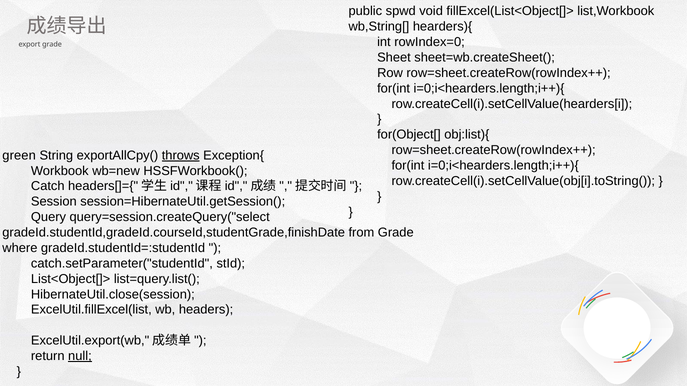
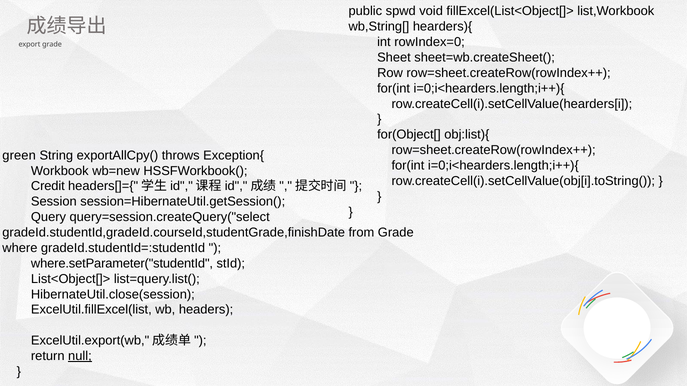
throws underline: present -> none (181, 156)
Catch: Catch -> Credit (48, 186)
catch.setParameter("studentId: catch.setParameter("studentId -> where.setParameter("studentId (122, 264)
